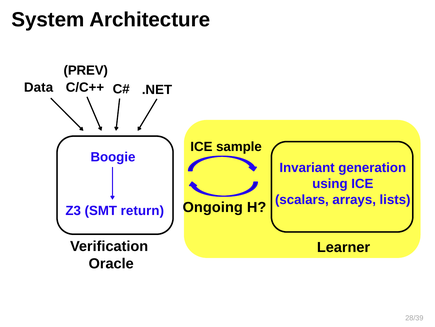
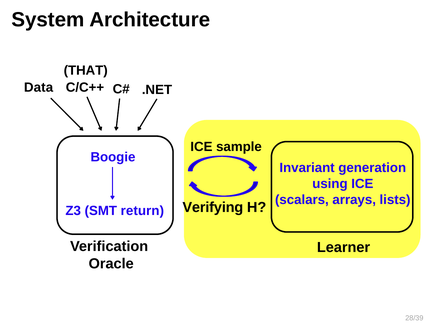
PREV: PREV -> THAT (86, 70)
Ongoing: Ongoing -> Verifying (213, 207)
